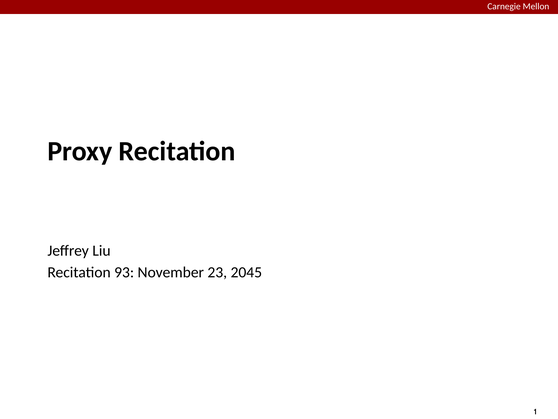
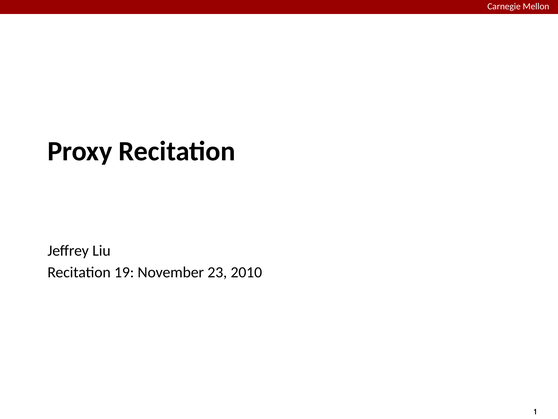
93: 93 -> 19 (124, 272)
2045: 2045 -> 2010 (246, 272)
